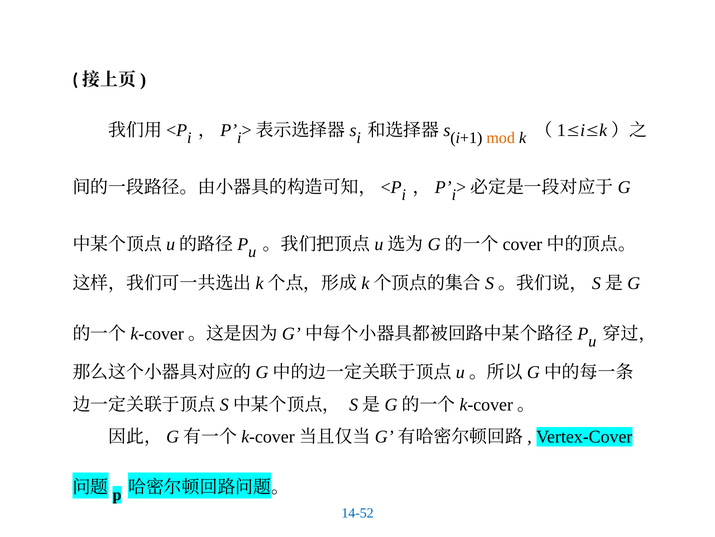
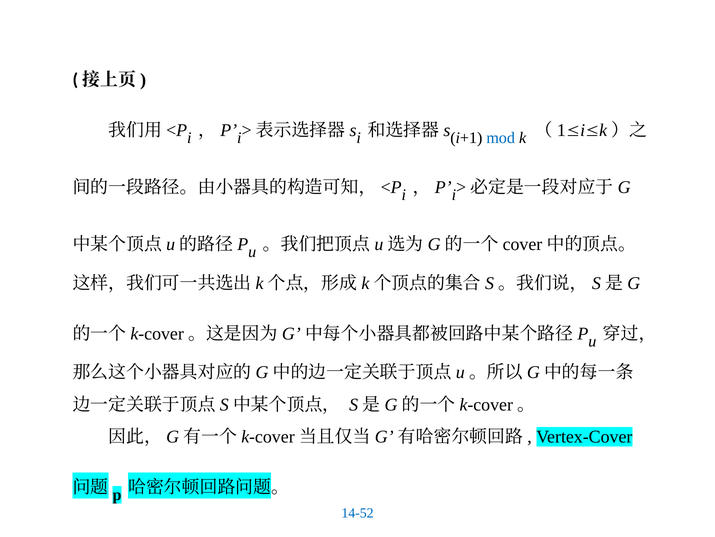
mod colour: orange -> blue (501, 138)
